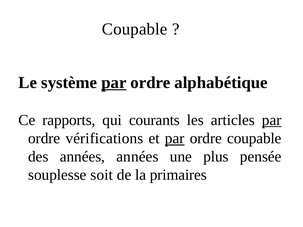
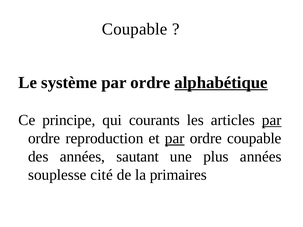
par underline: present -> none (114, 83)
alphabétique underline: none -> present (221, 83)
rapports: rapports -> principe (69, 120)
vérifications: vérifications -> reproduction (104, 138)
années années: années -> sautant (138, 157)
plus pensée: pensée -> années (261, 157)
soit: soit -> cité (102, 175)
